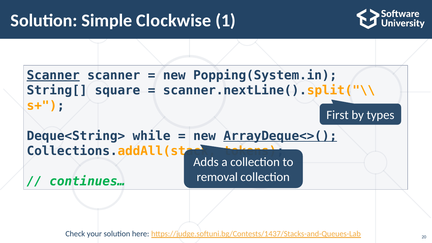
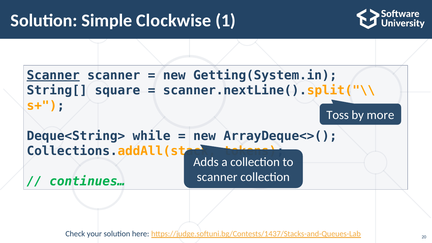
Popping(System.in: Popping(System.in -> Getting(System.in (265, 75)
First: First -> Toss (338, 115)
types: types -> more (380, 115)
ArrayDeque<>( underline: present -> none (280, 136)
removal: removal -> scanner (217, 177)
